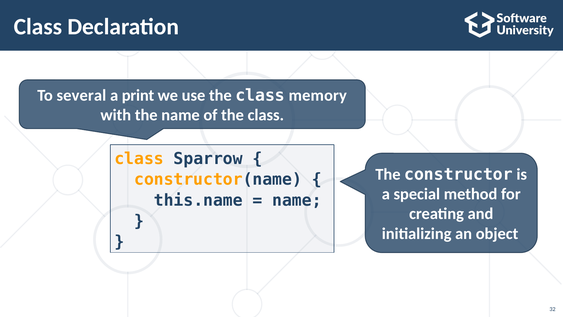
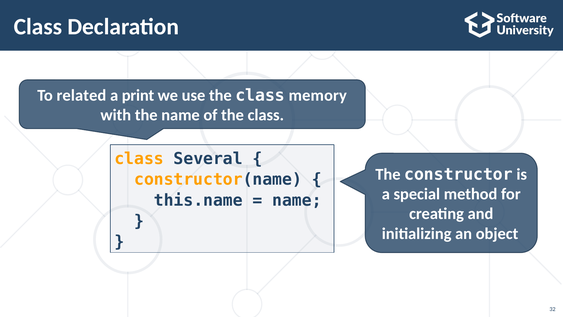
several: several -> related (81, 95)
Sparrow: Sparrow -> Several (208, 159)
